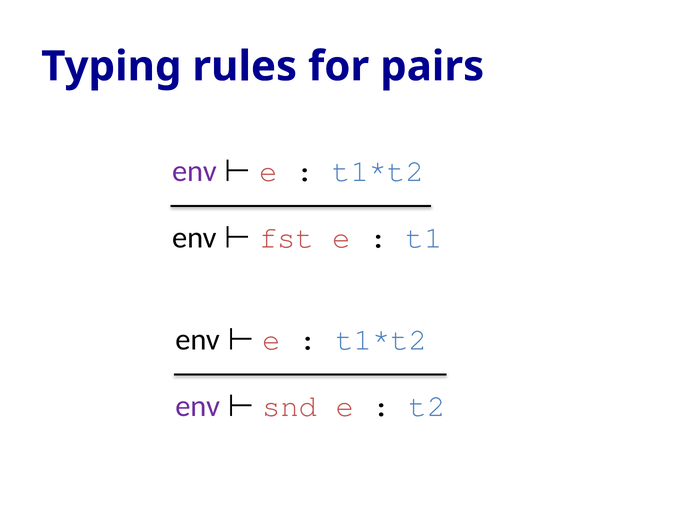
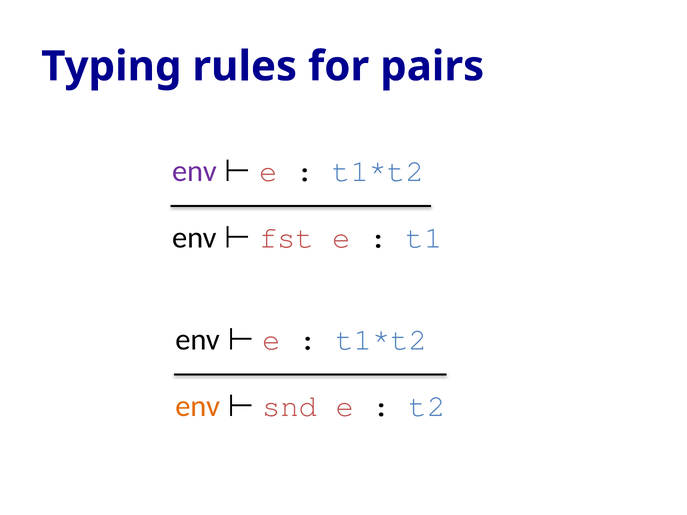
env colour: purple -> orange (198, 406)
